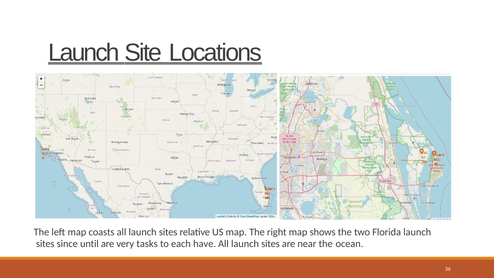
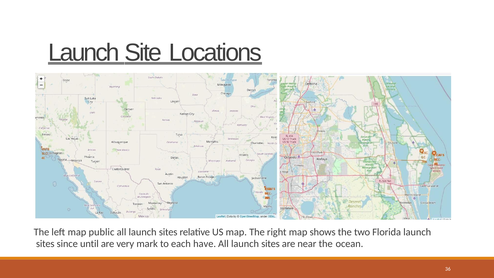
coasts: coasts -> public (101, 232)
tasks: tasks -> mark (147, 244)
